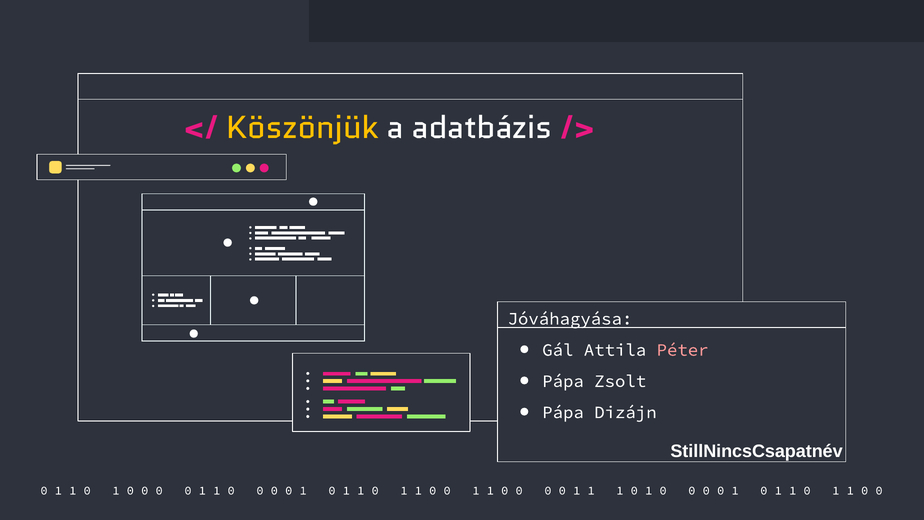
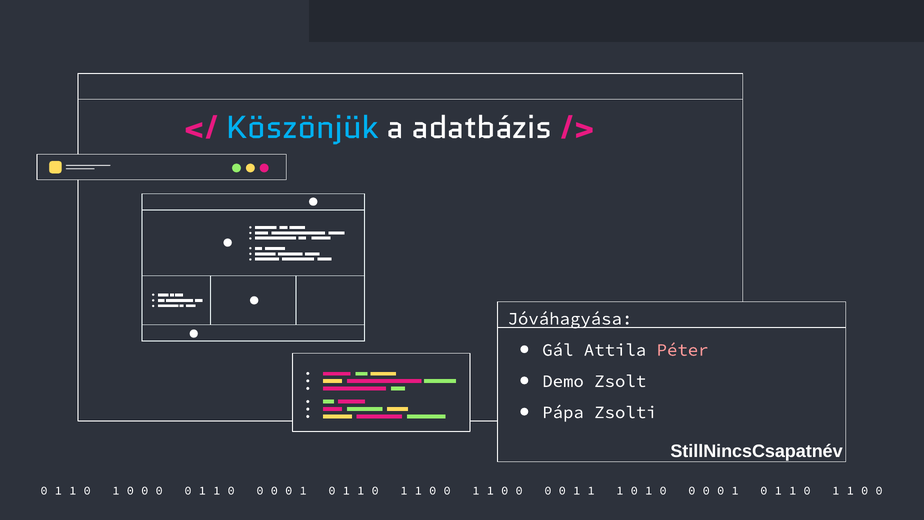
Köszönjük colour: yellow -> light blue (302, 128)
Pápa: Pápa -> Demo (563, 381)
Dizájn: Dizájn -> Zsolti (625, 412)
